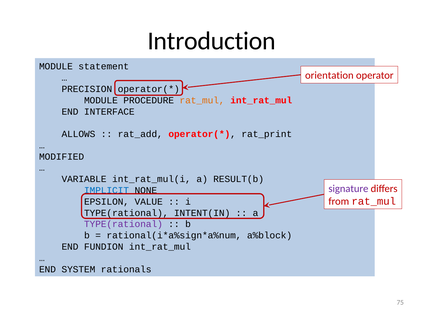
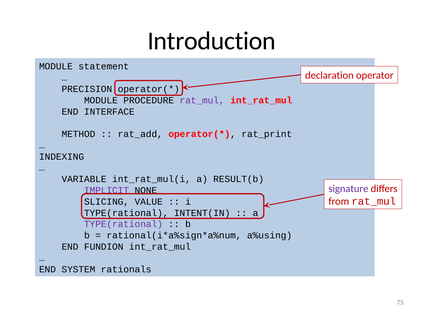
orientation: orientation -> declaration (329, 76)
rat_mul colour: orange -> purple (202, 100)
ALLOWS: ALLOWS -> METHOD (78, 134)
MODIFIED: MODIFIED -> INDEXING (62, 157)
IMPLICIT colour: blue -> purple (107, 191)
EPSILON: EPSILON -> SLICING (107, 202)
a%block: a%block -> a%using (270, 236)
